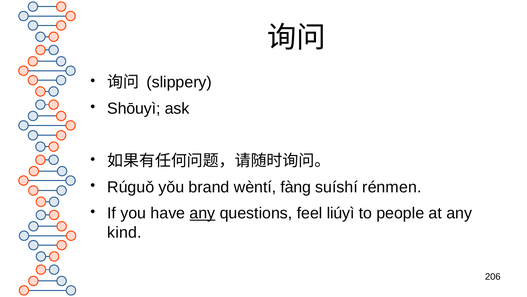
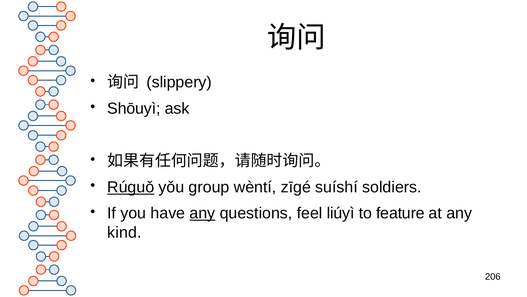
Rúguǒ underline: none -> present (131, 187)
brand: brand -> group (209, 187)
fàng: fàng -> zīgé (296, 187)
rénmen: rénmen -> soldiers (392, 187)
people: people -> feature (400, 213)
